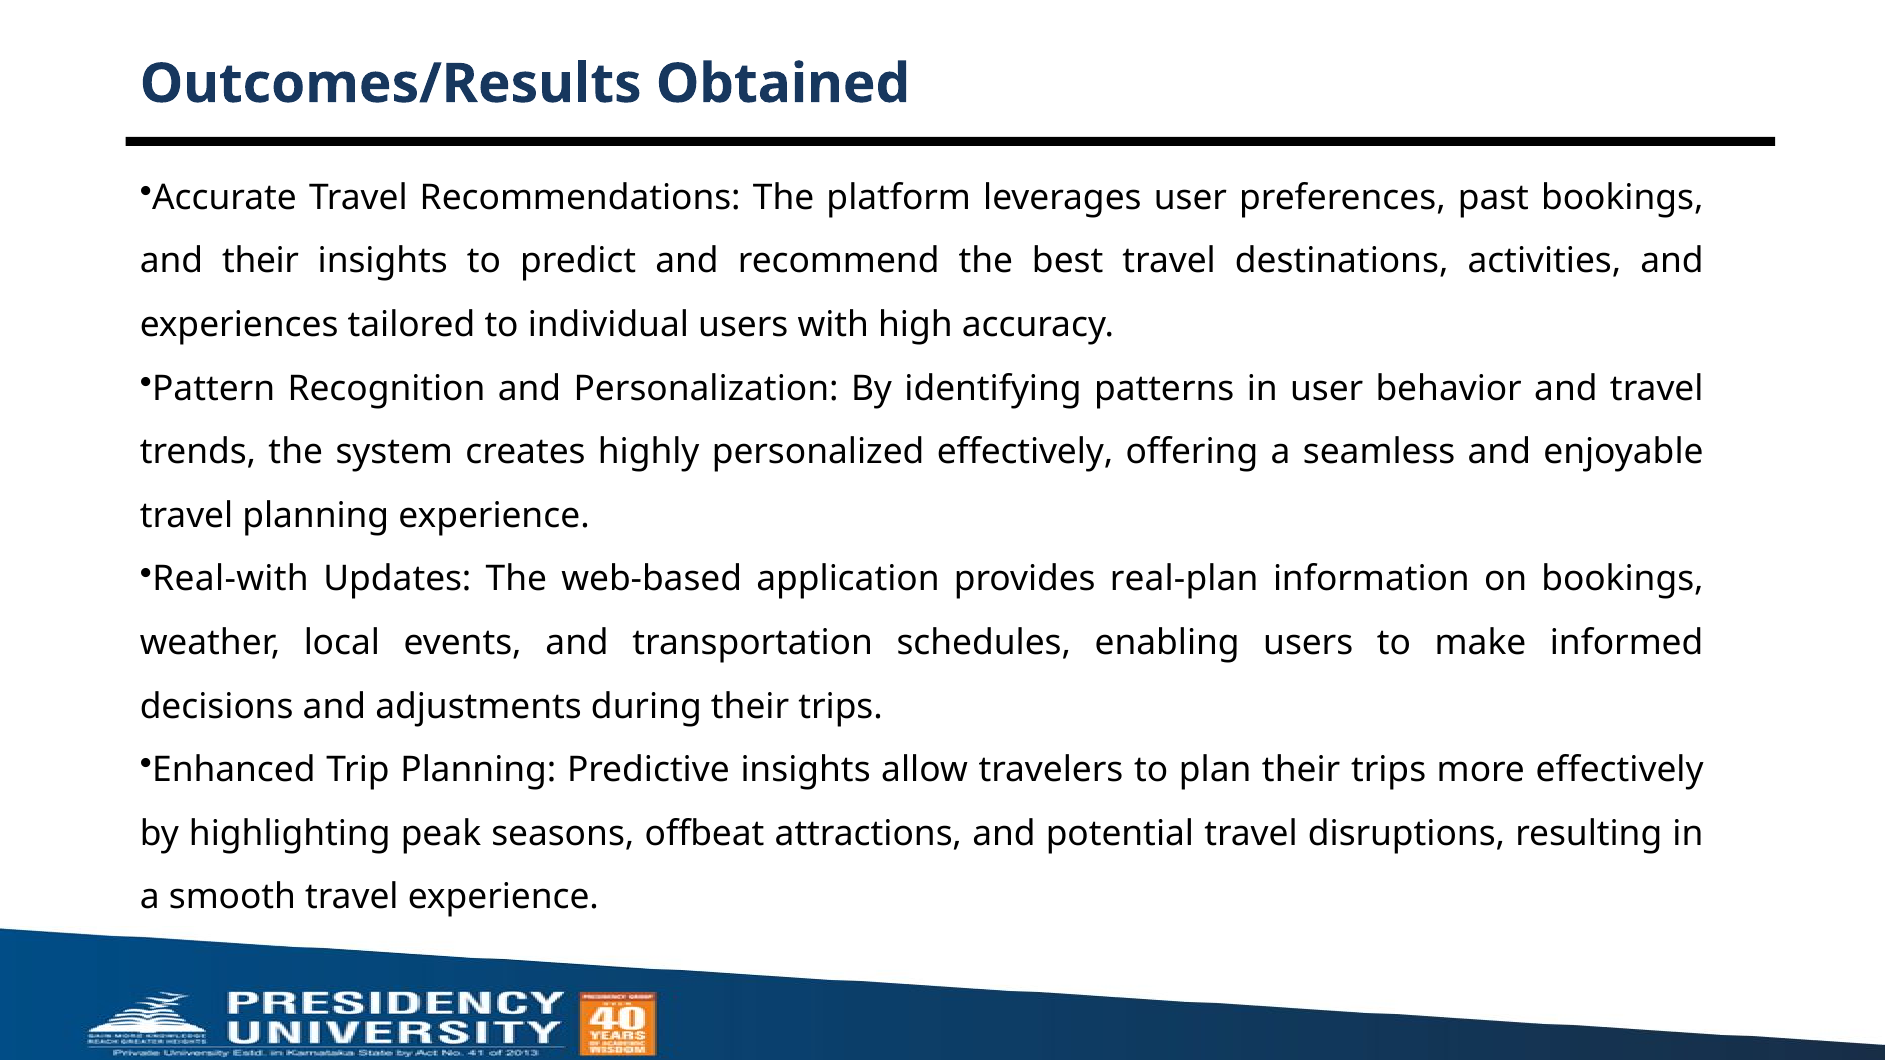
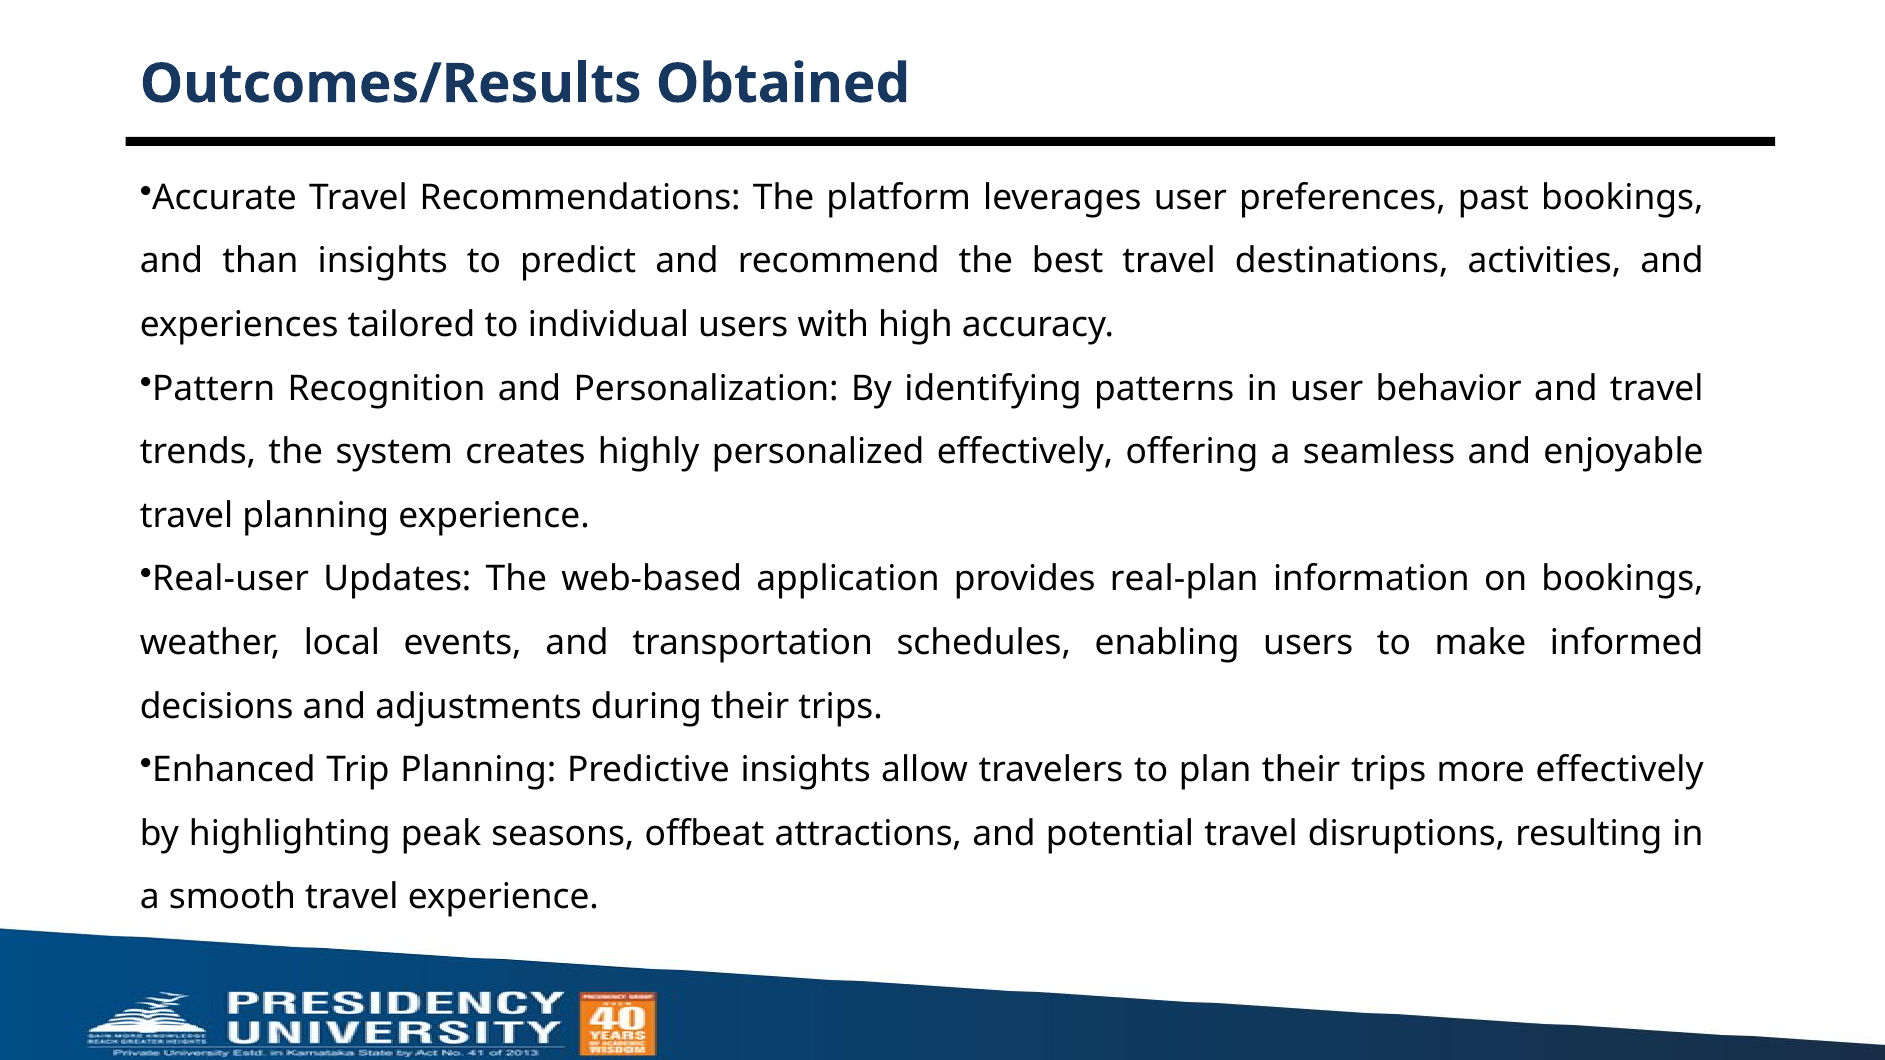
and their: their -> than (260, 261)
Real-with: Real-with -> Real-user (231, 579)
